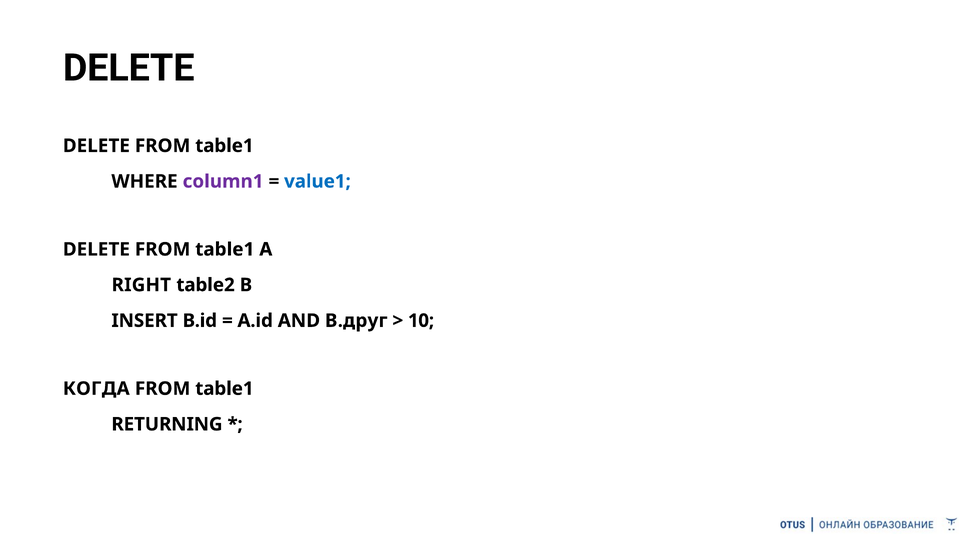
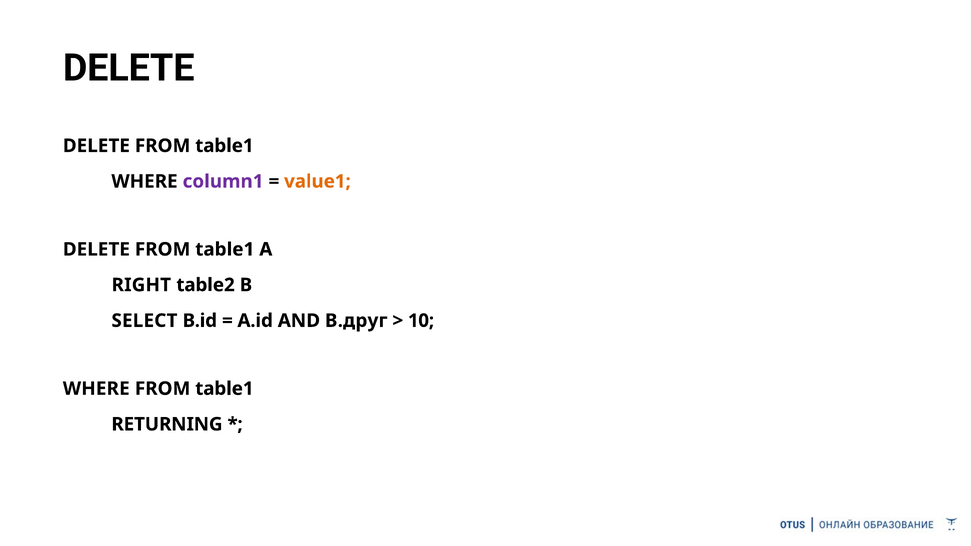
value1 colour: blue -> orange (317, 181)
INSERT: INSERT -> SELECT (144, 321)
КОГДА: КОГДА -> WHERE (96, 389)
